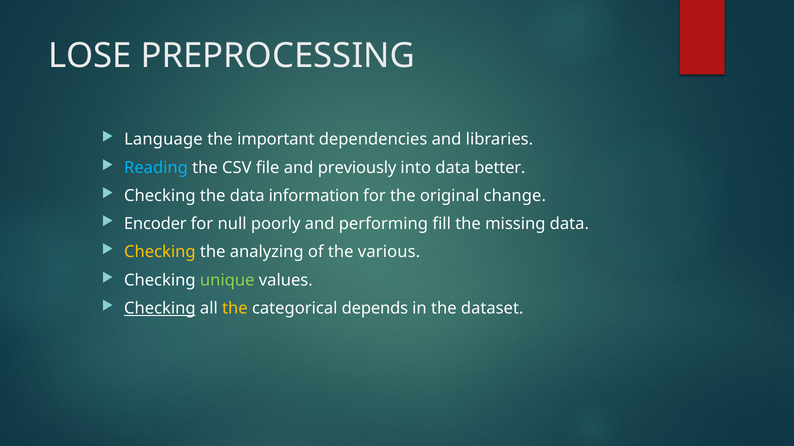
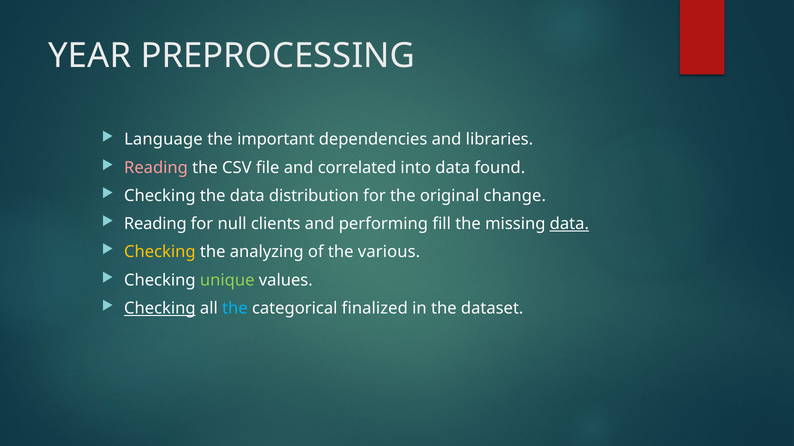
LOSE: LOSE -> YEAR (90, 56)
Reading colour: light blue -> pink (156, 168)
previously: previously -> correlated (357, 168)
better: better -> found (500, 168)
information: information -> distribution (314, 196)
Encoder: Encoder -> Reading (155, 224)
poorly: poorly -> clients (276, 224)
data underline: none -> present (569, 224)
the colour: yellow -> light blue (235, 309)
depends: depends -> finalized (375, 309)
